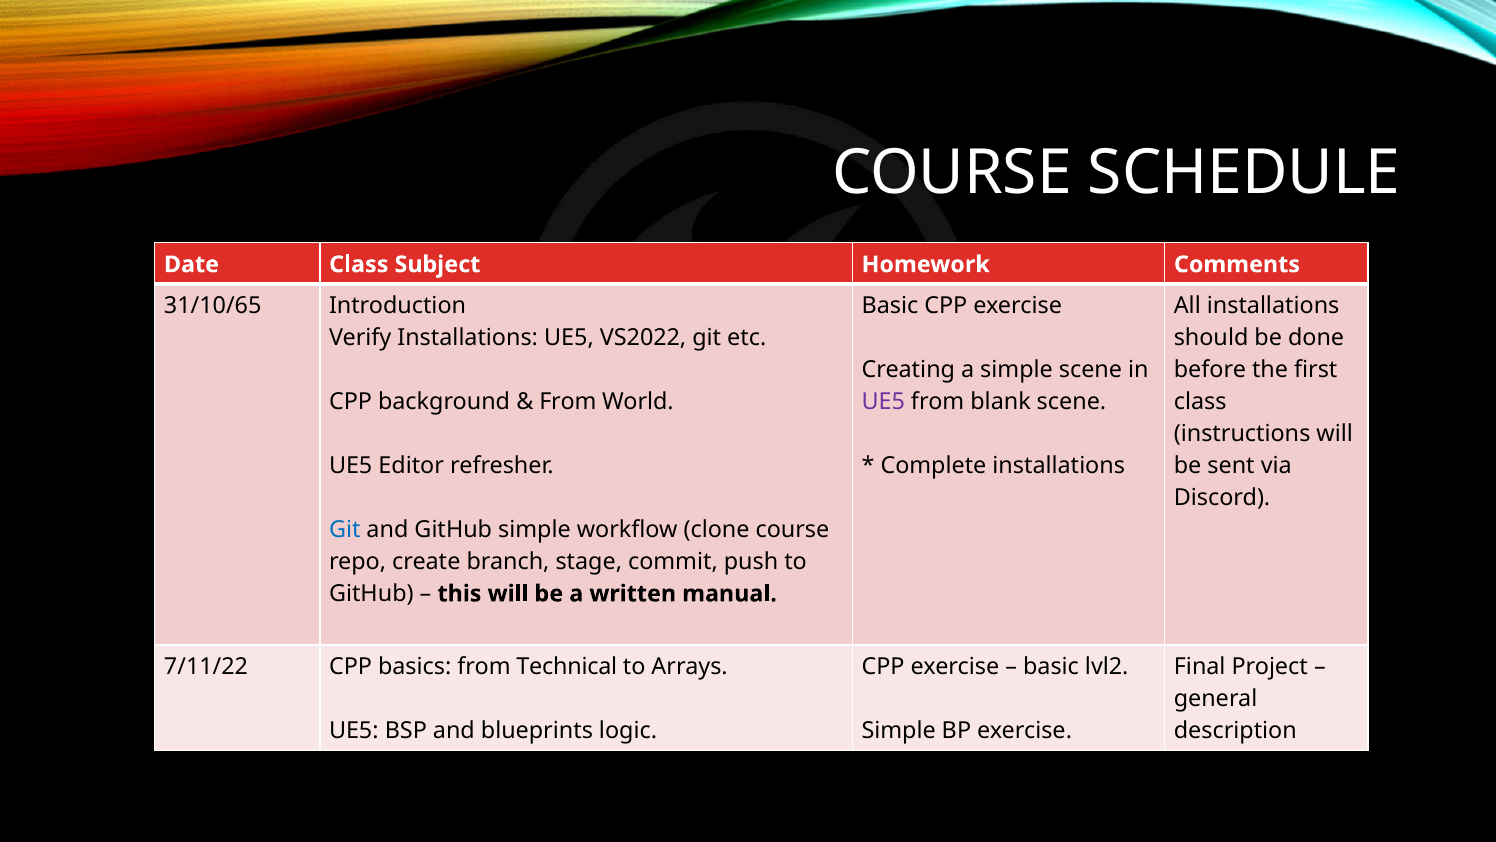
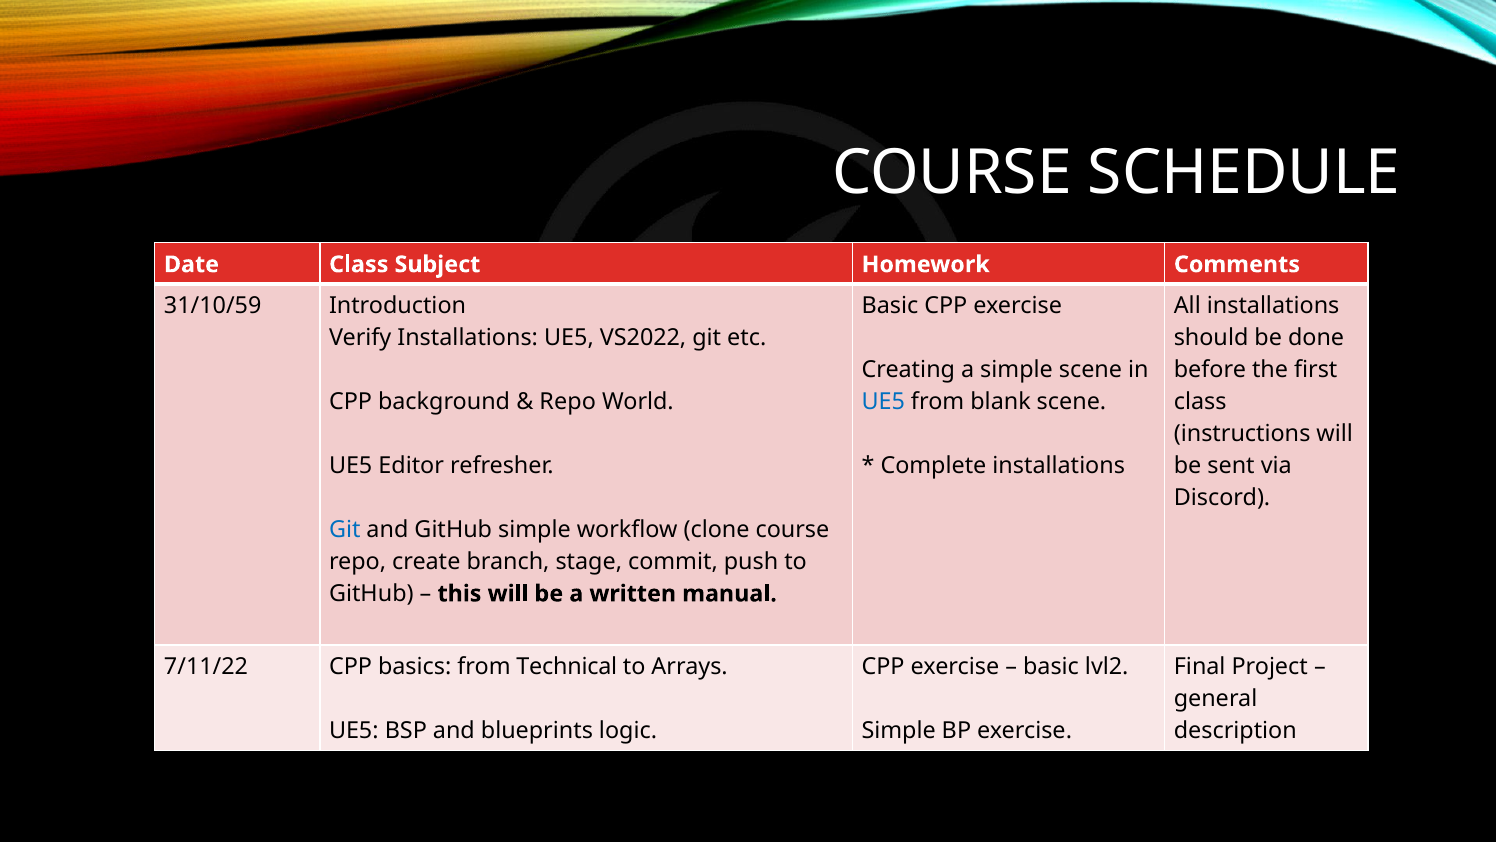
31/10/65: 31/10/65 -> 31/10/59 (213, 306)
From: From -> Repo (568, 402)
UE5 colour: purple -> blue (883, 402)
